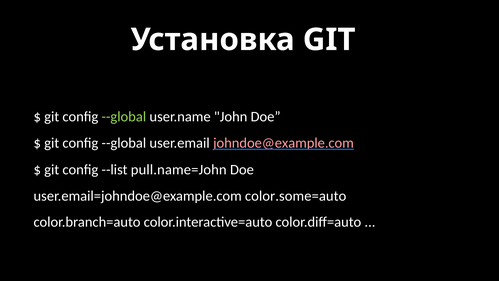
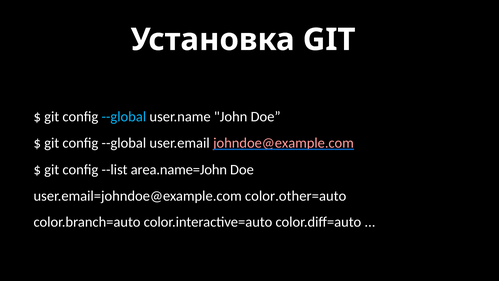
--global colour: light green -> light blue (124, 117)
pull.name=John: pull.name=John -> area.name=John (179, 169)
color.some=auto: color.some=auto -> color.other=auto (296, 196)
